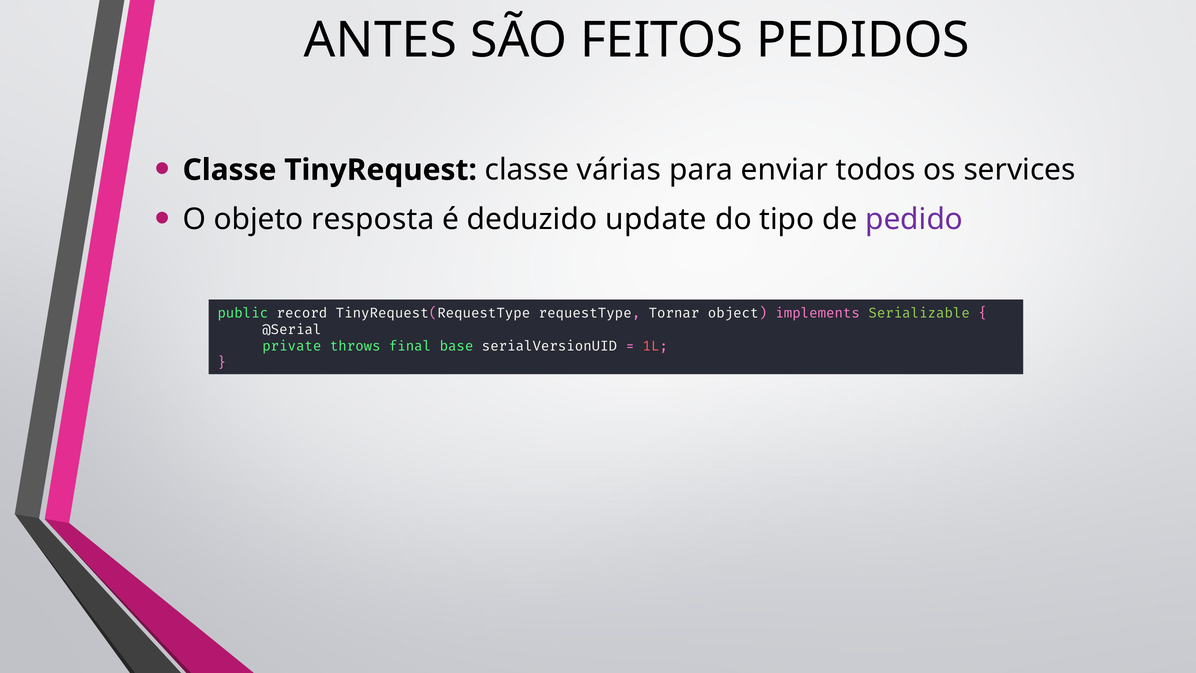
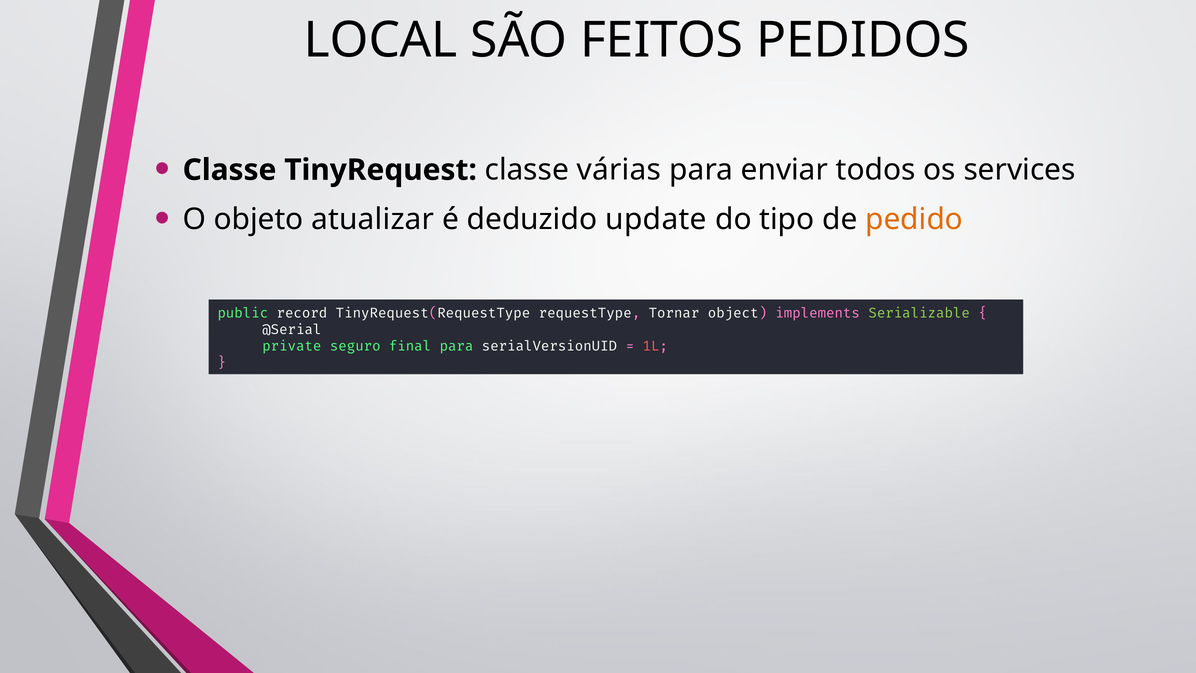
ANTES: ANTES -> LOCAL (381, 40)
resposta: resposta -> atualizar (373, 219)
pedido colour: purple -> orange (914, 219)
throws: throws -> seguro (355, 346)
final base: base -> para (456, 346)
